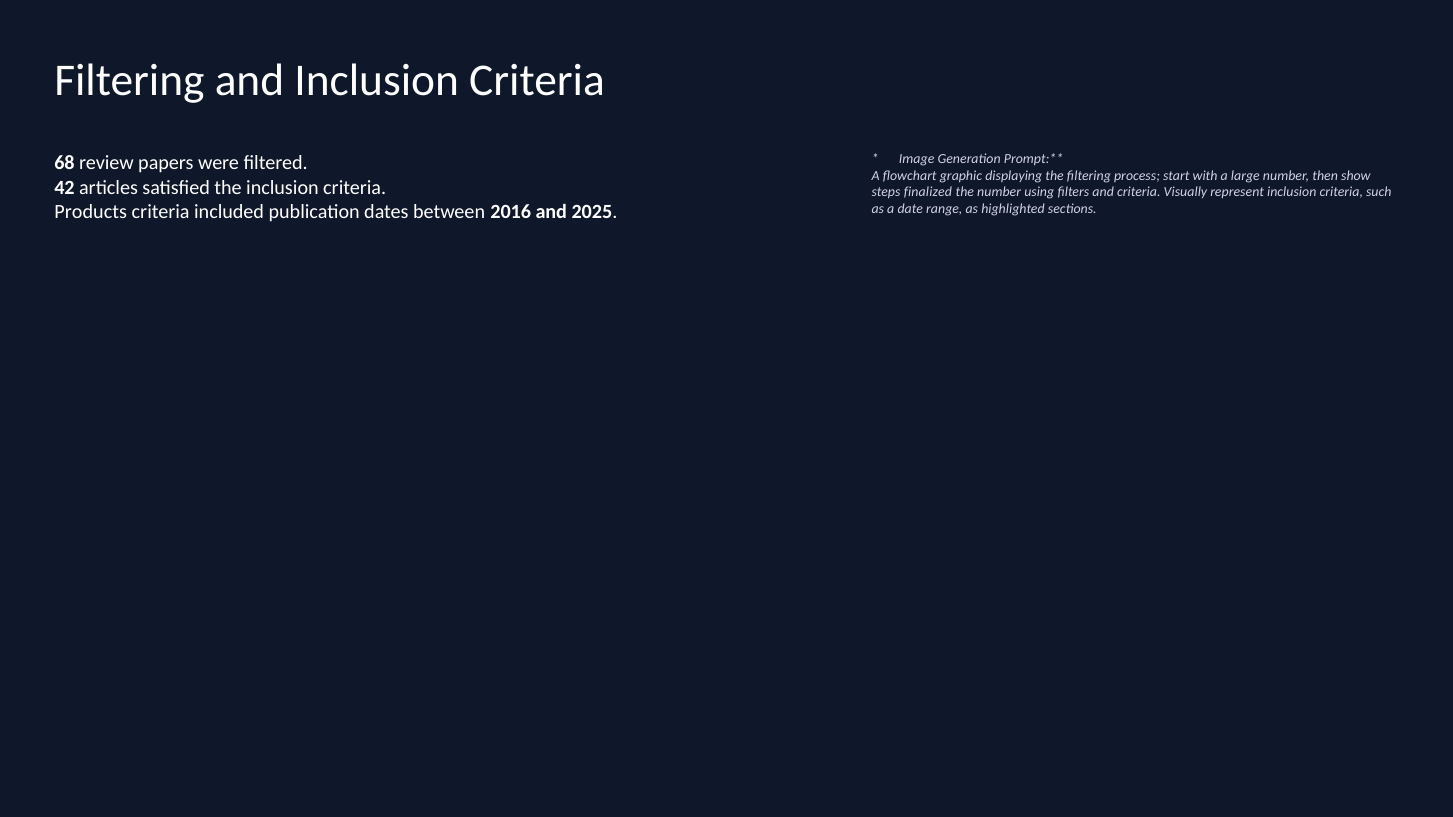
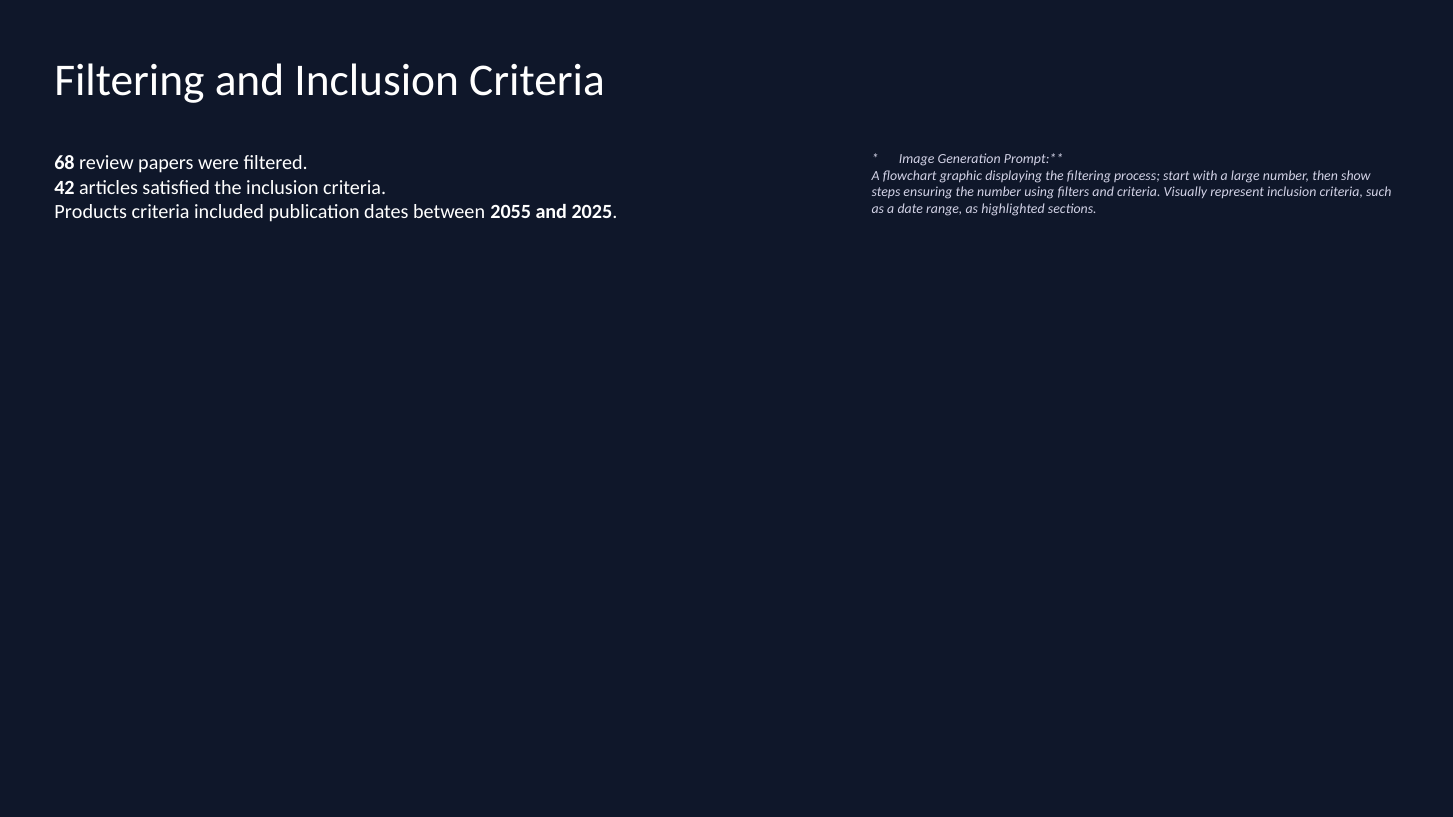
finalized: finalized -> ensuring (928, 192)
2016: 2016 -> 2055 (511, 212)
